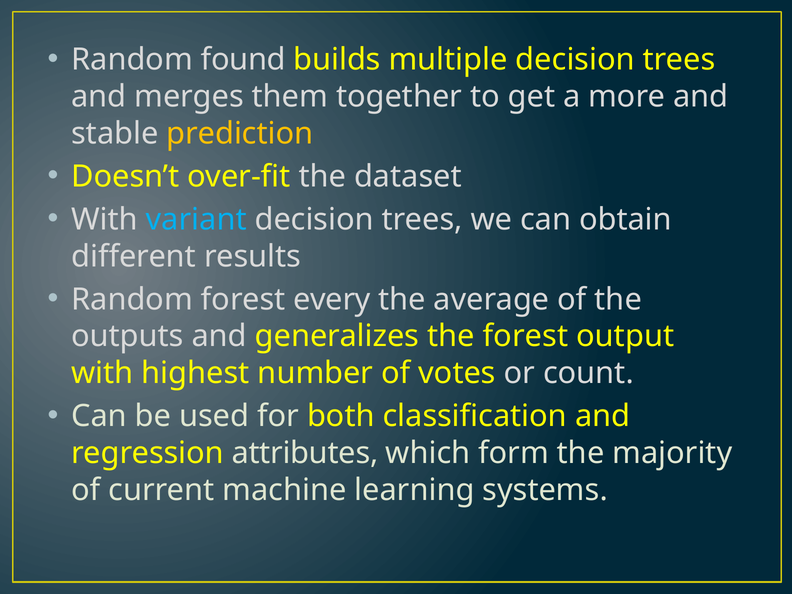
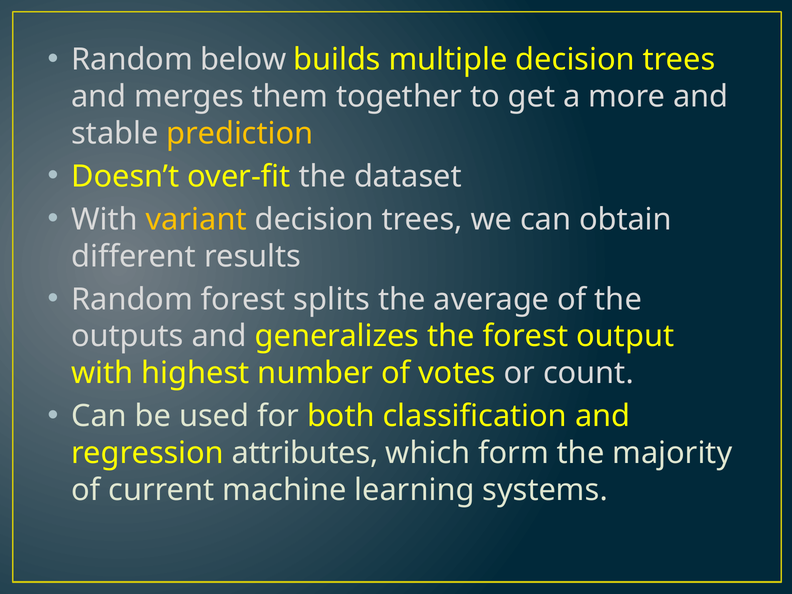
found: found -> below (243, 60)
variant colour: light blue -> yellow (196, 219)
every: every -> splits (332, 299)
